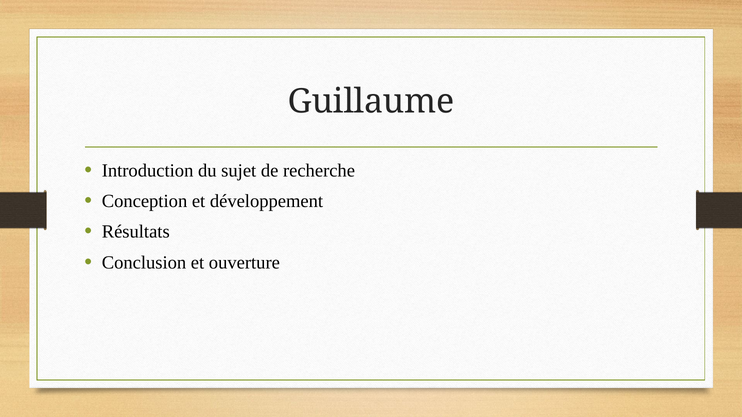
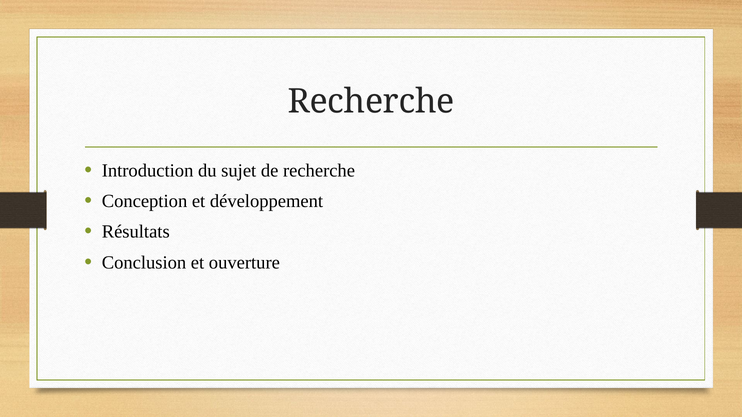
Guillaume: Guillaume -> Recherche (371, 102)
